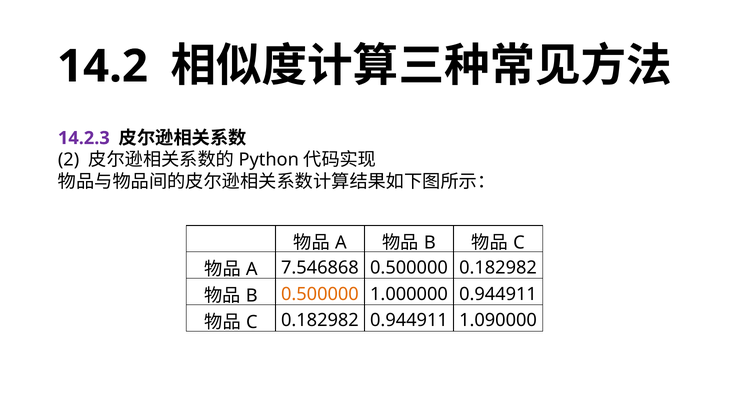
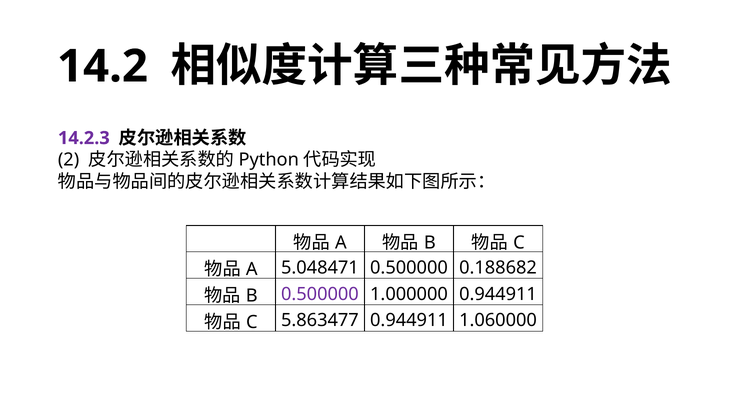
7.546868: 7.546868 -> 5.048471 (320, 268)
0.500000 0.182982: 0.182982 -> 0.188682 (498, 268)
0.500000 colour: orange -> purple (320, 294)
0.182982: 0.182982 -> 5.863477 (320, 320)
1.090000: 1.090000 -> 1.060000 (498, 320)
